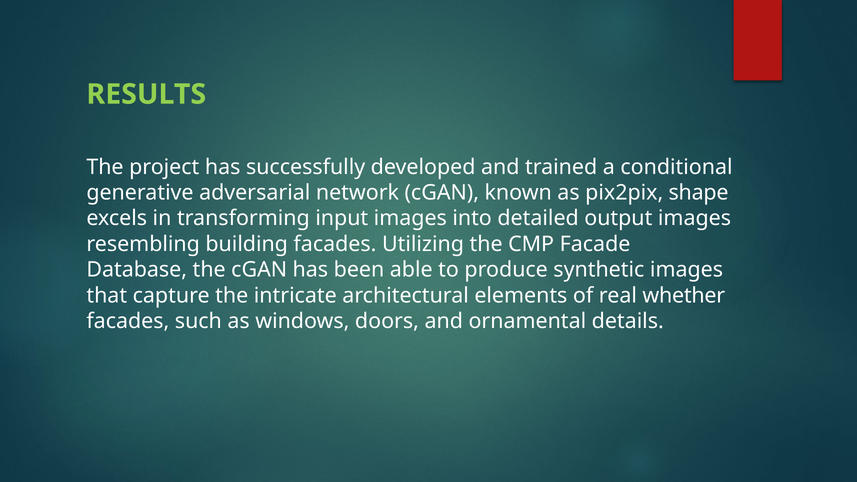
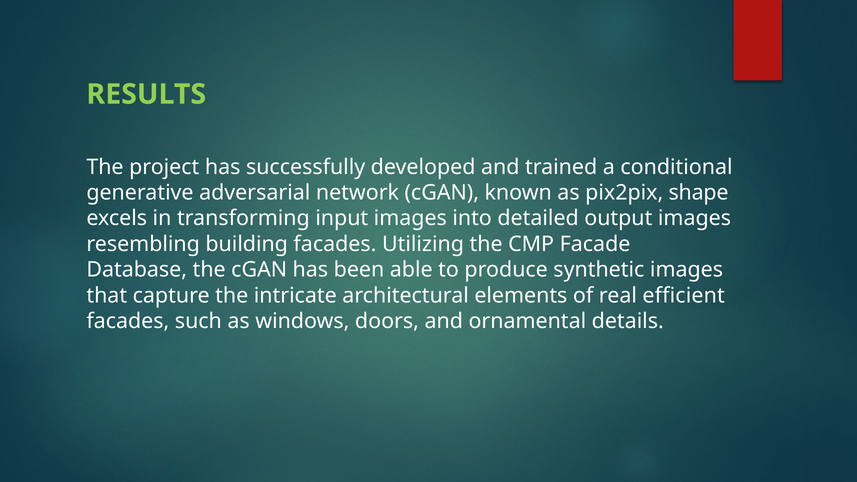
whether: whether -> efficient (684, 295)
